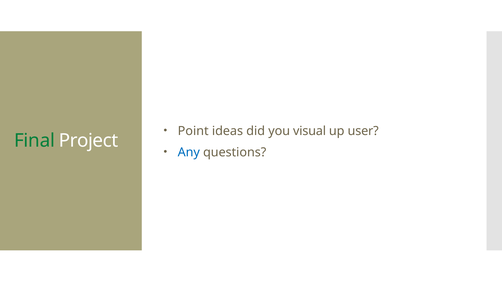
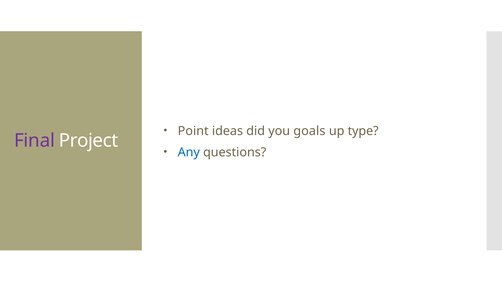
visual: visual -> goals (309, 131)
user: user -> type (363, 131)
Final colour: green -> purple (34, 141)
